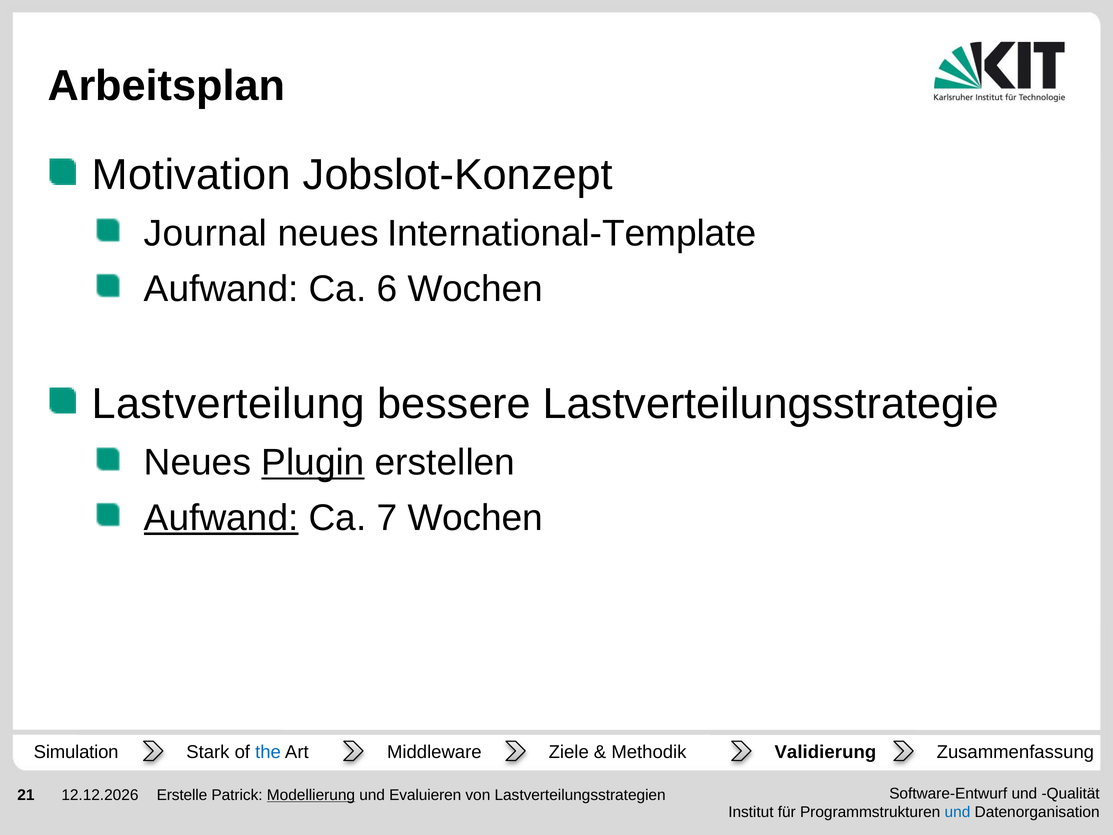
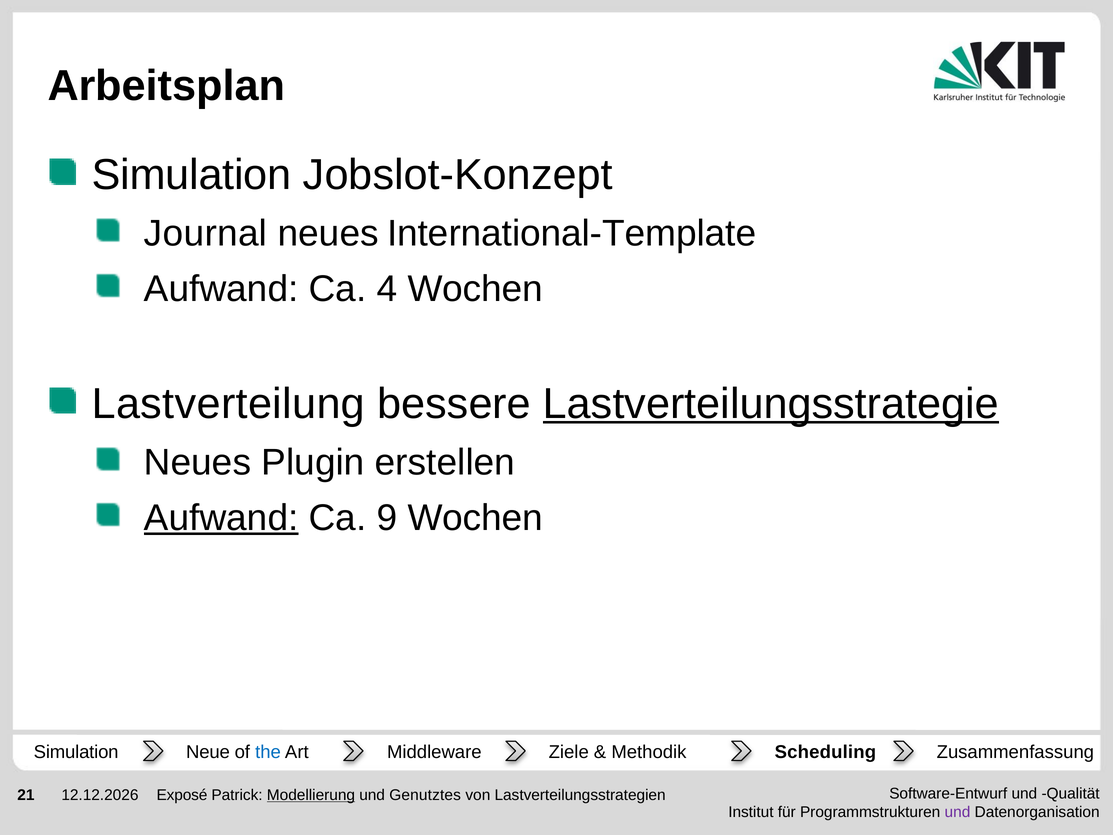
Motivation: Motivation -> Simulation (192, 175)
6: 6 -> 4 (387, 289)
Lastverteilungsstrategie underline: none -> present (771, 404)
Plugin underline: present -> none (313, 462)
7: 7 -> 9 (387, 518)
Stark: Stark -> Neue (208, 752)
Validierung: Validierung -> Scheduling (825, 752)
Erstelle: Erstelle -> Exposé (182, 795)
Evaluieren: Evaluieren -> Genutztes (425, 795)
und colour: blue -> purple (957, 812)
